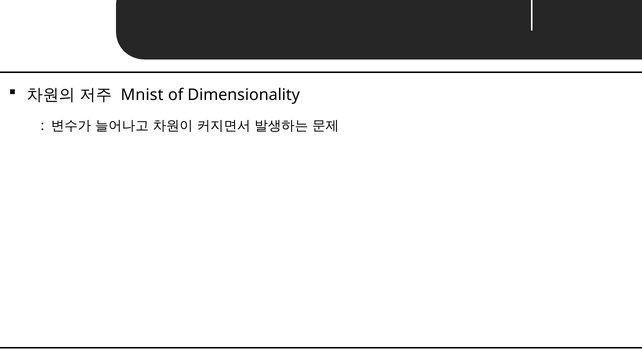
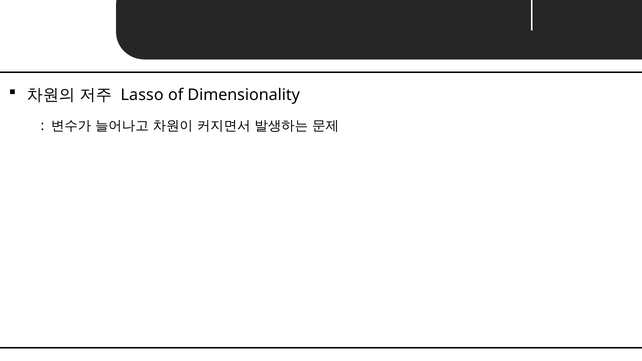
Mnist: Mnist -> Lasso (142, 95)
